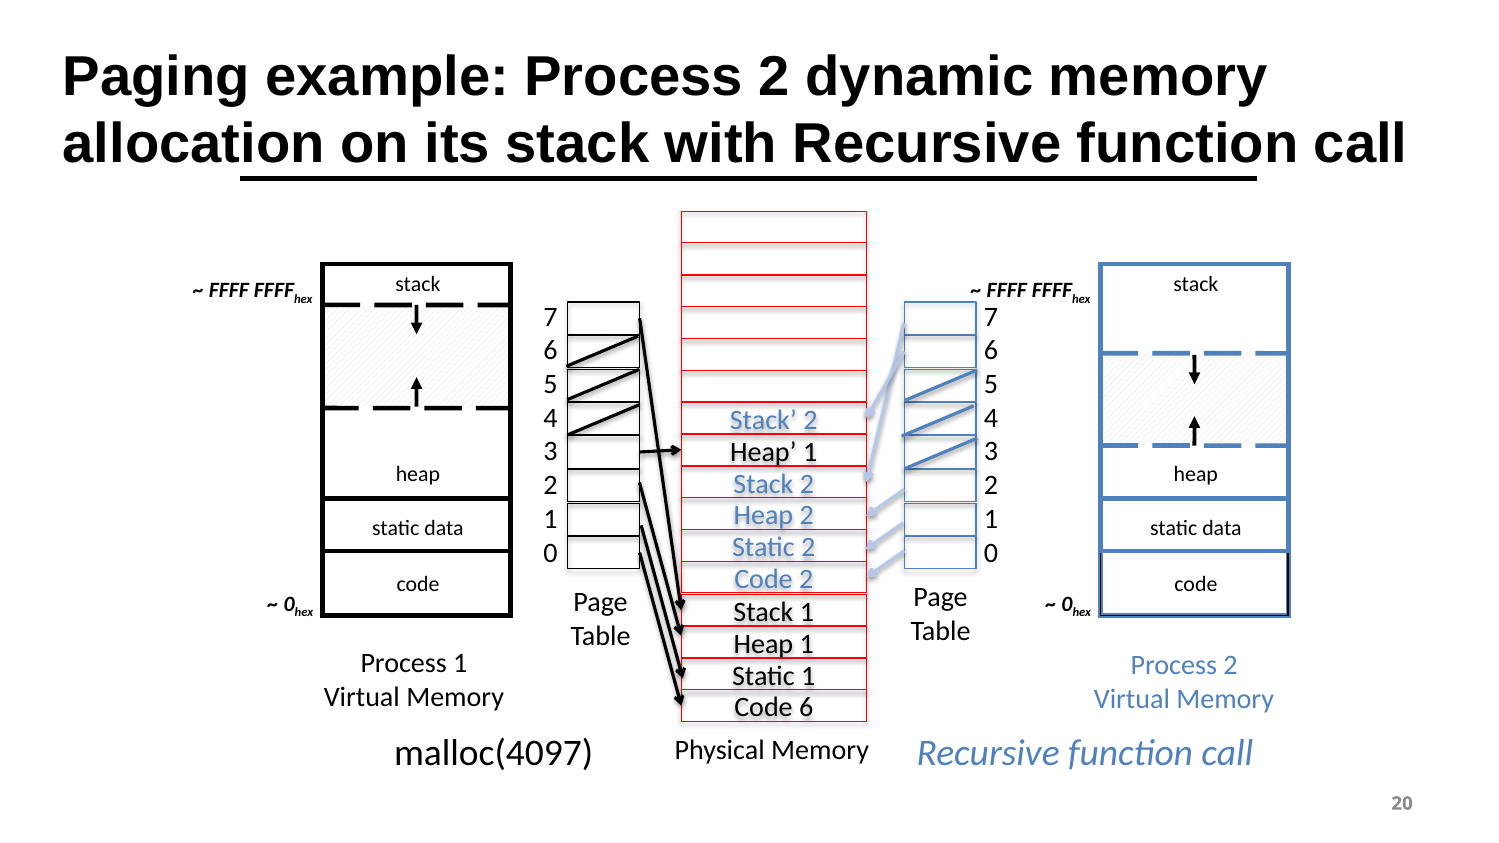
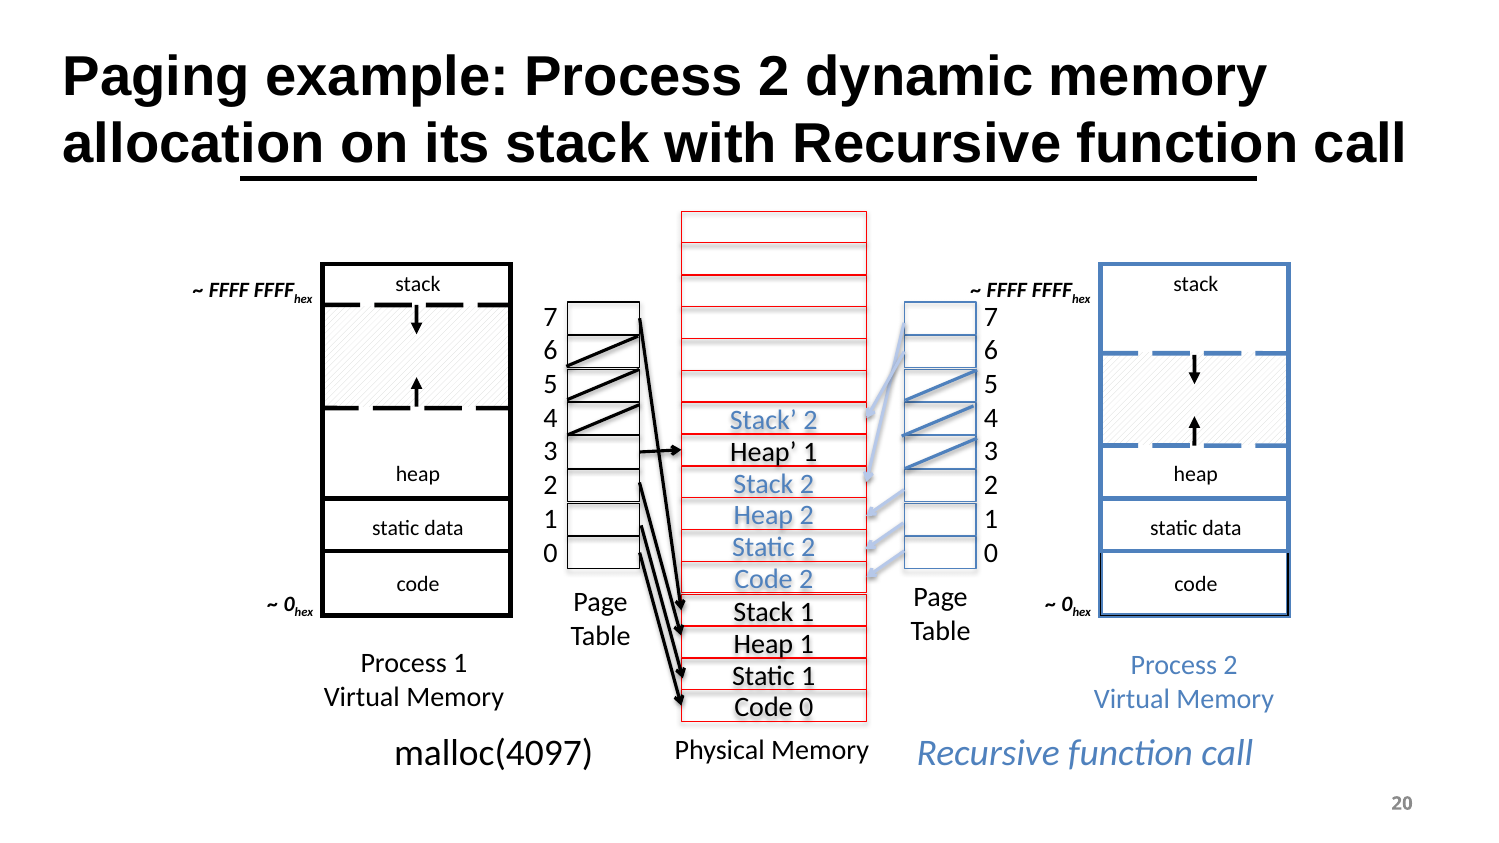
Code 6: 6 -> 0 (806, 708)
